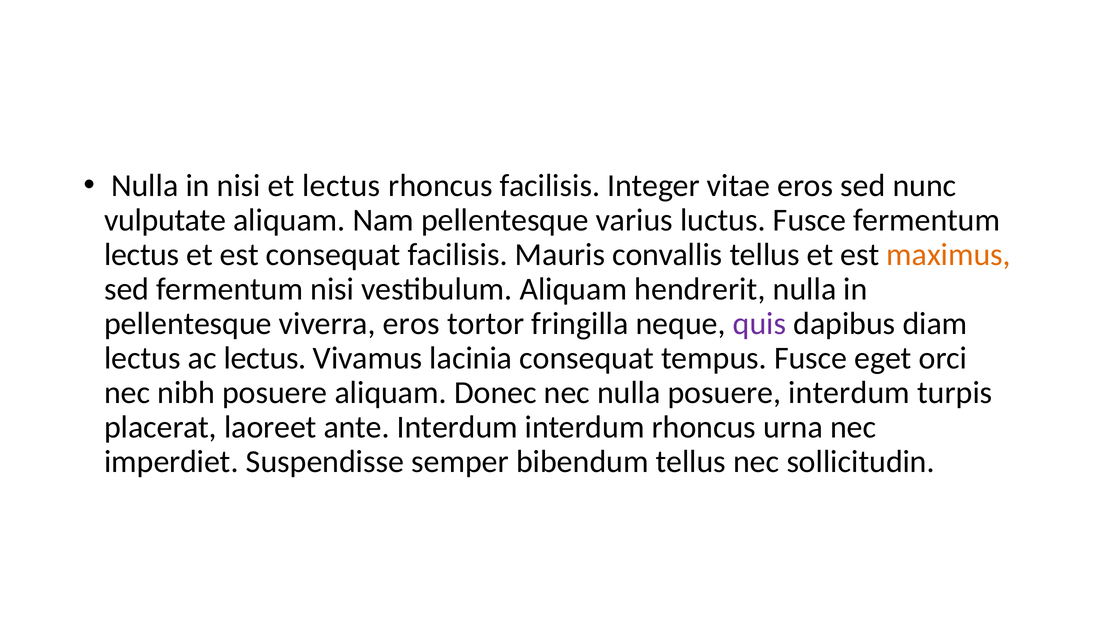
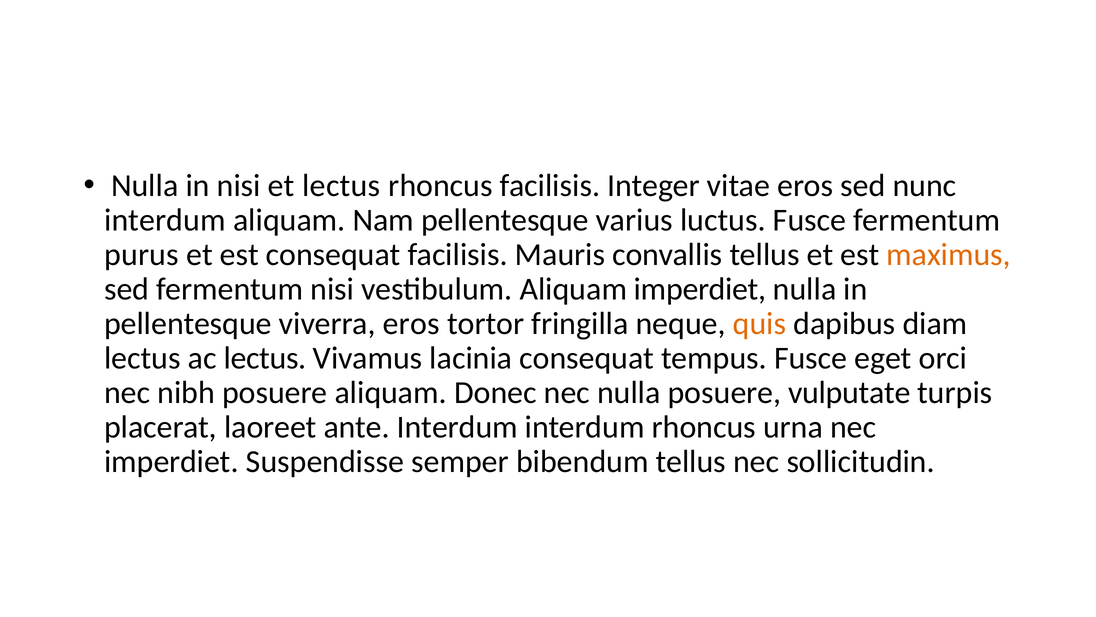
vulputate: vulputate -> interdum (165, 220)
lectus: lectus -> purus (142, 254)
Aliquam hendrerit: hendrerit -> imperdiet (700, 289)
quis colour: purple -> orange (759, 323)
posuere interdum: interdum -> vulputate (849, 392)
